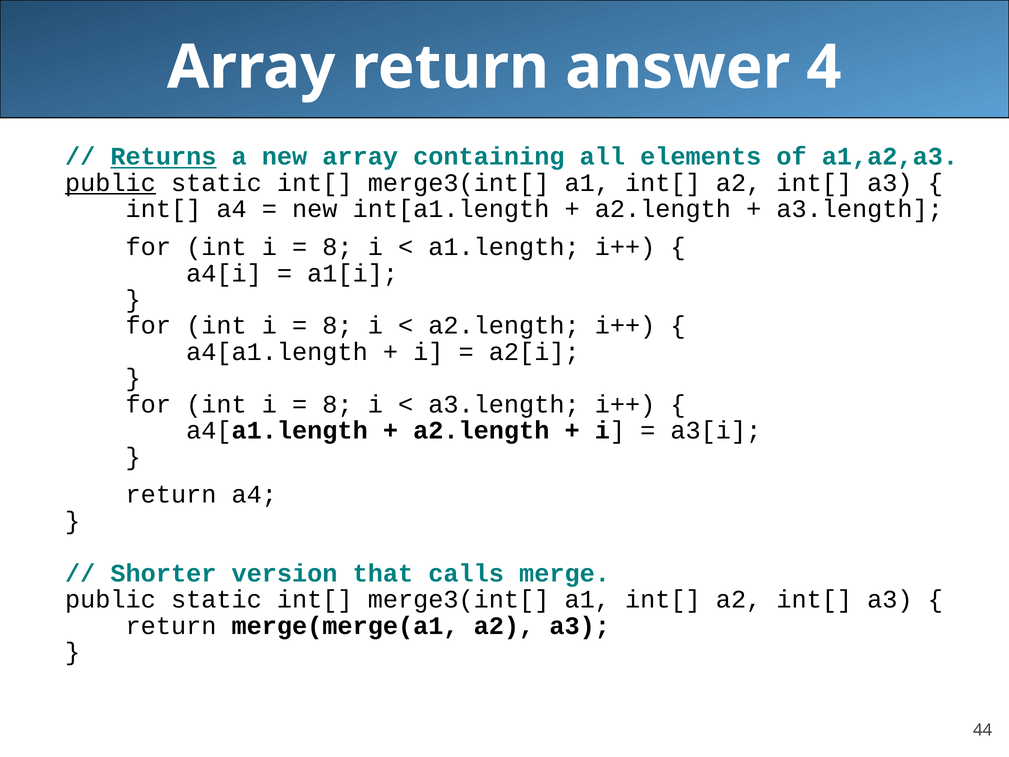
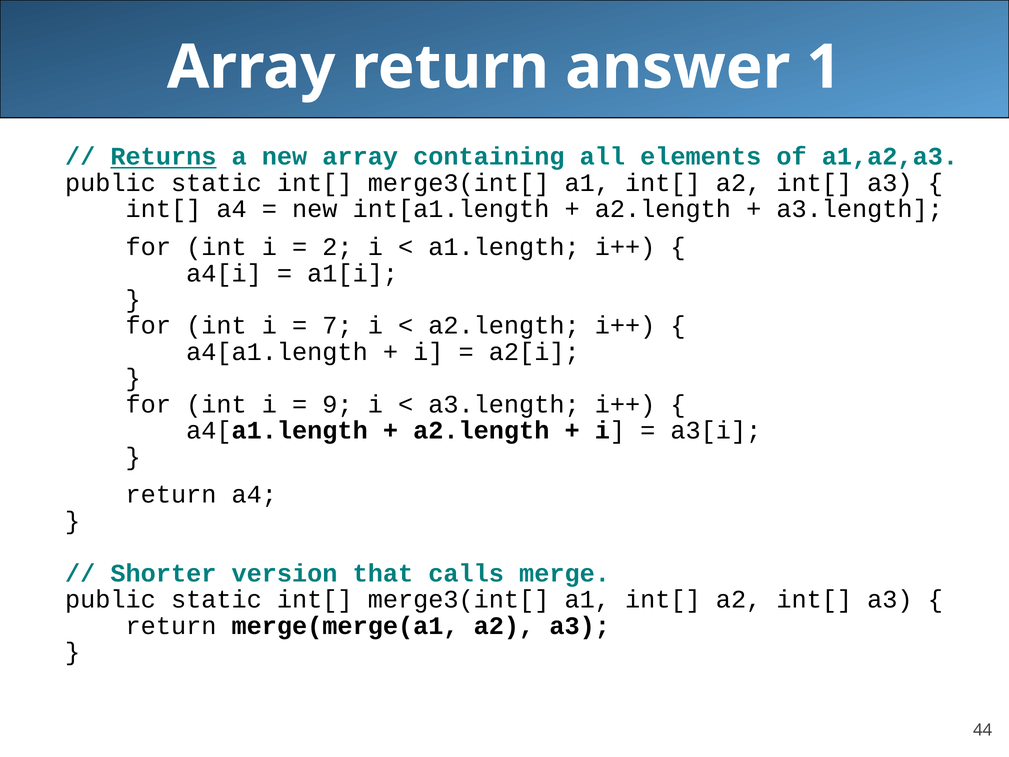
4: 4 -> 1 (824, 67)
public underline: present -> none (110, 183)
8: 8 -> 2 (337, 247)
8: 8 -> 7 (337, 326)
8: 8 -> 9 (337, 404)
